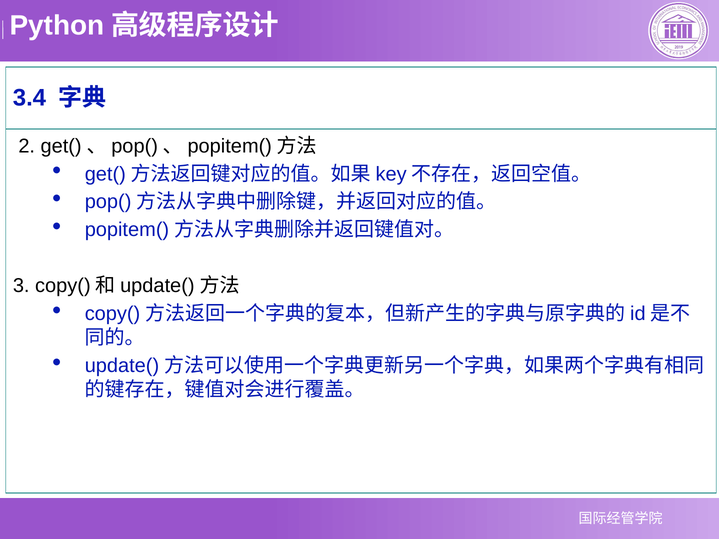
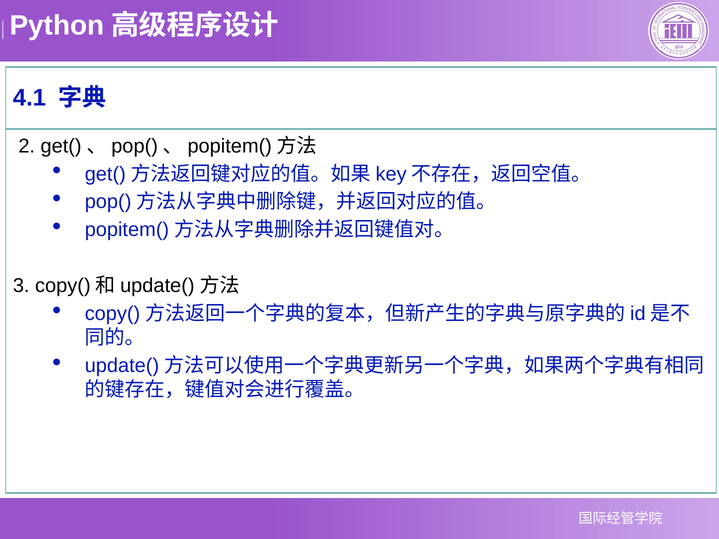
3.4: 3.4 -> 4.1 (29, 98)
